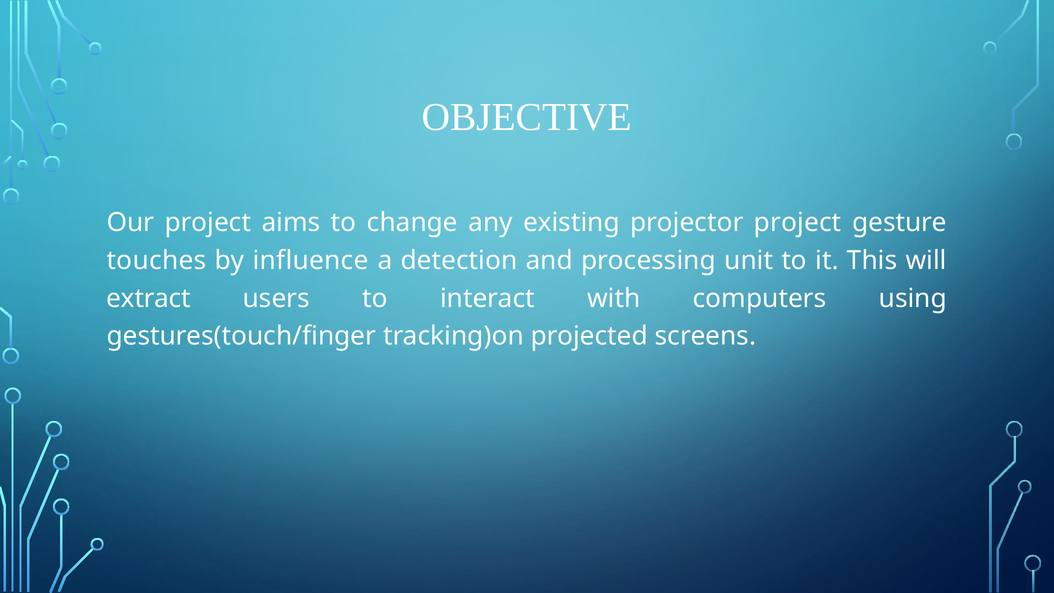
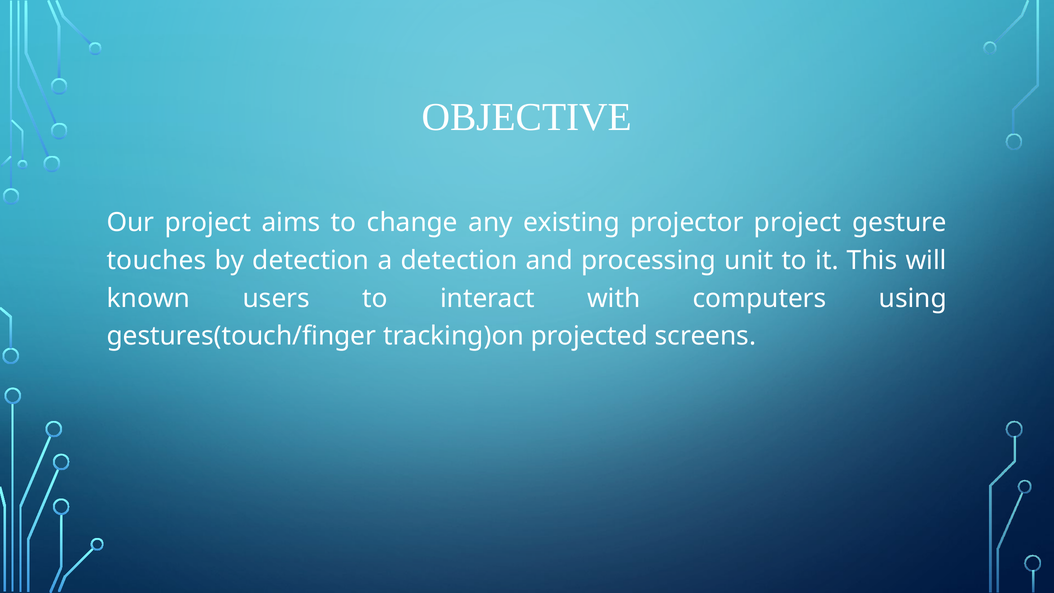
by influence: influence -> detection (311, 260)
extract: extract -> known (148, 298)
